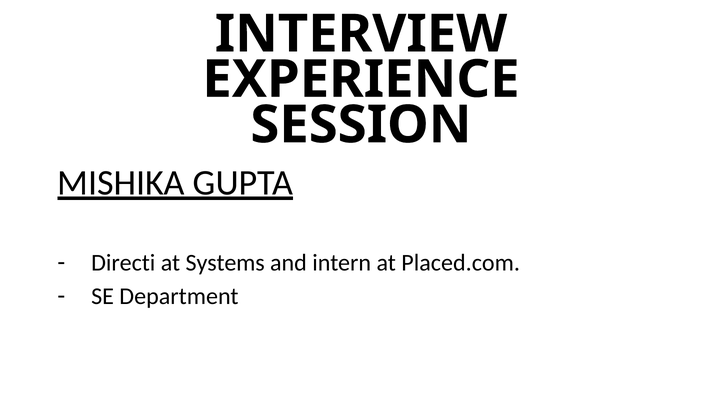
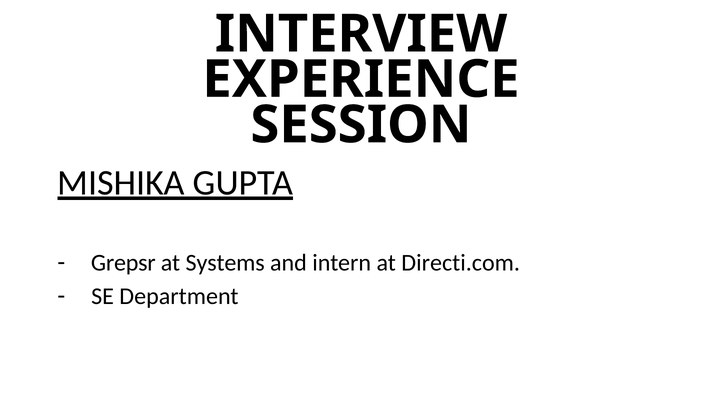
Directi: Directi -> Grepsr (123, 263)
Placed.com: Placed.com -> Directi.com (461, 263)
